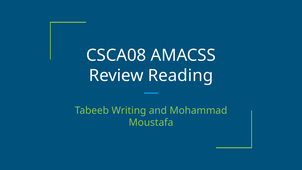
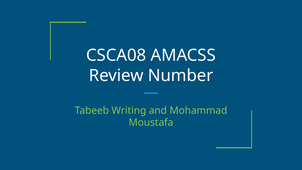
Reading: Reading -> Number (181, 75)
